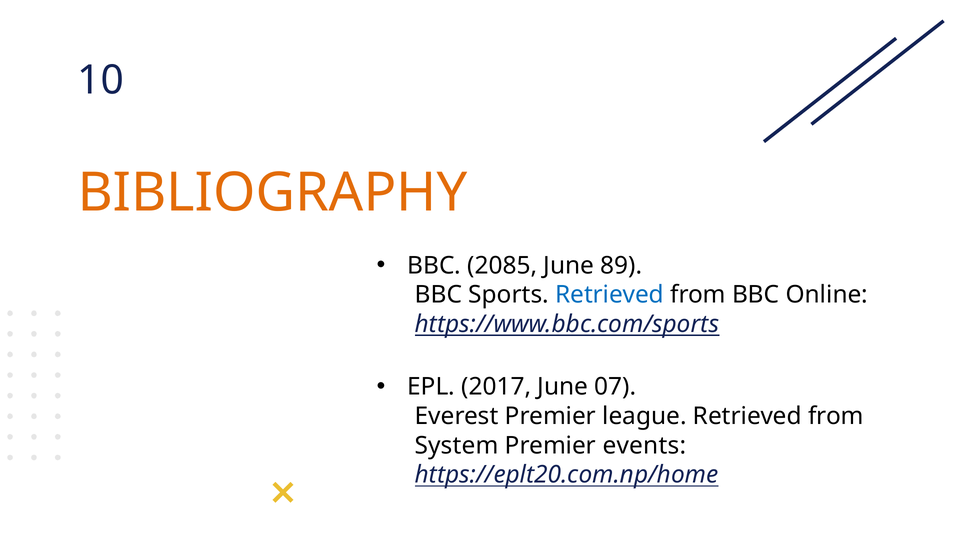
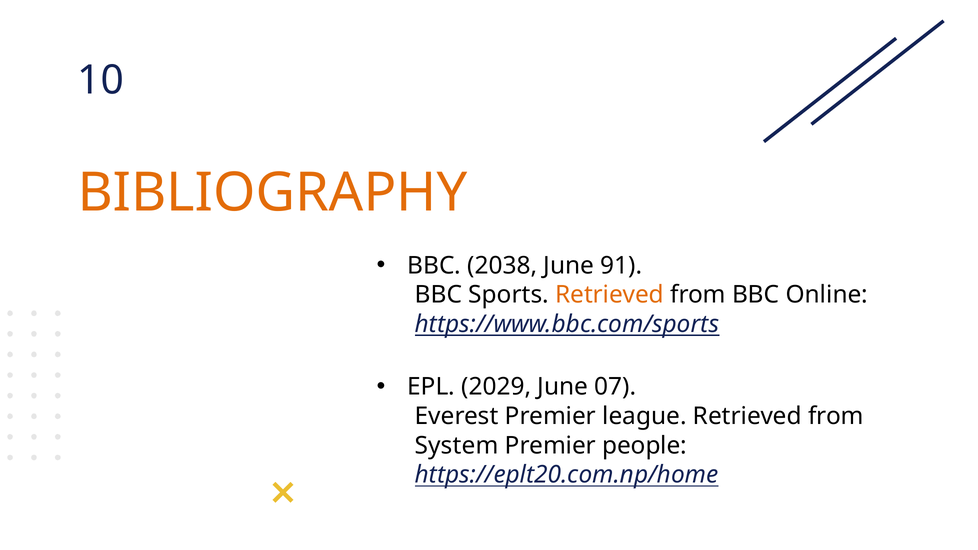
2085: 2085 -> 2038 (502, 266)
89: 89 -> 91 (621, 266)
Retrieved colour: blue -> orange (610, 295)
2017: 2017 -> 2029 (496, 387)
events: events -> people (645, 446)
